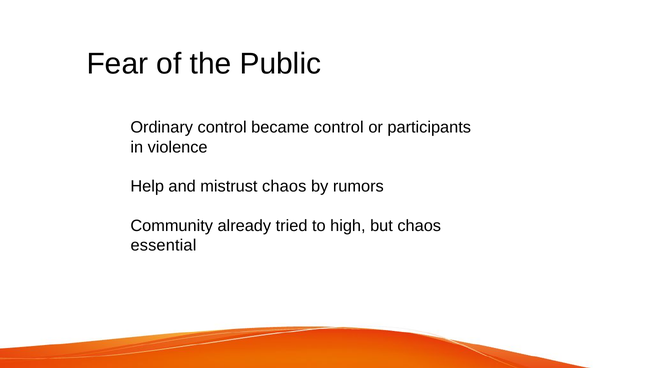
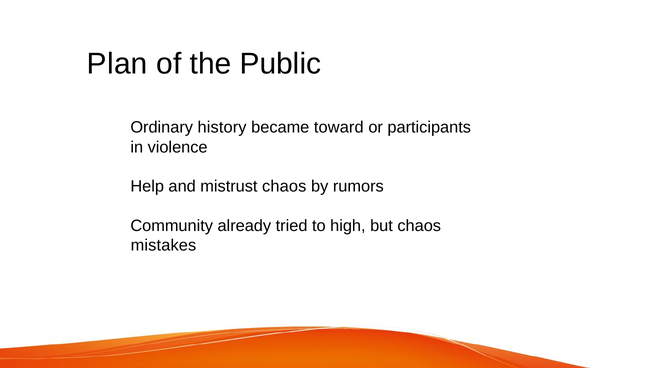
Fear: Fear -> Plan (117, 64)
Ordinary control: control -> history (222, 128)
became control: control -> toward (339, 128)
essential: essential -> mistakes (163, 245)
